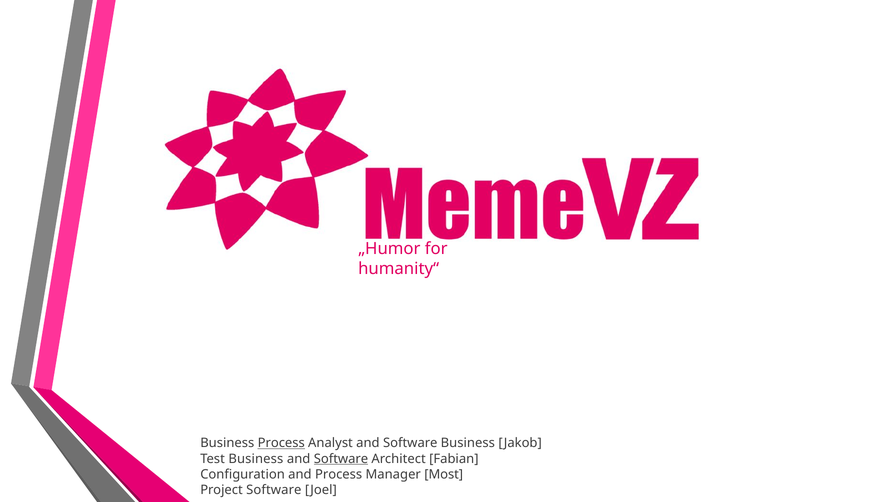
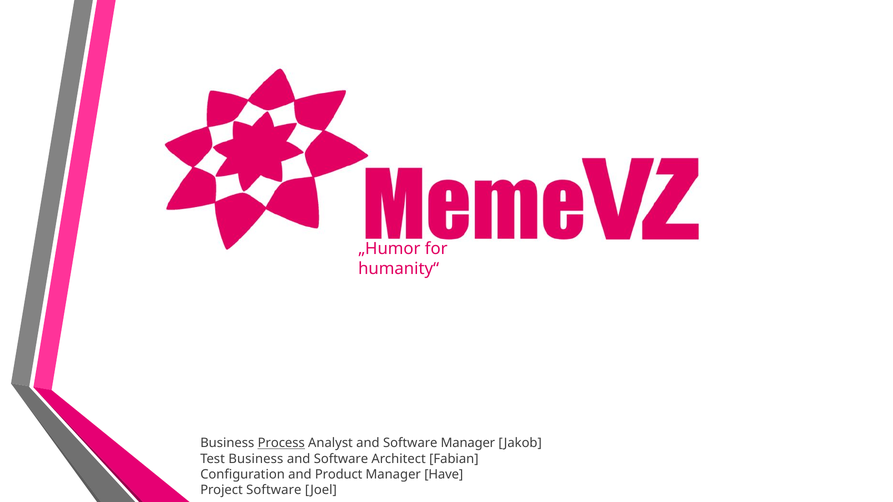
Software Business: Business -> Manager (468, 443)
Software underline: present -> none (341, 459)
and Process: Process -> Product (339, 475)
Most: Most -> Have (444, 475)
